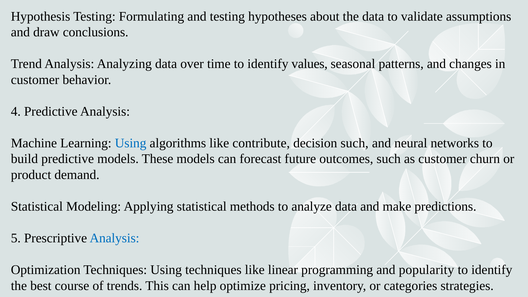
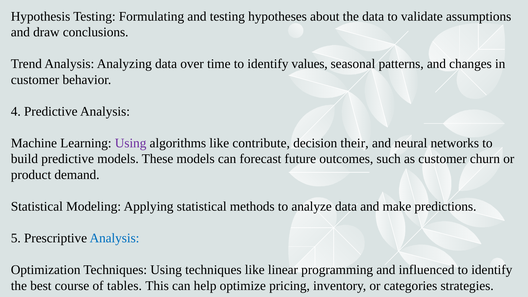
Using colour: blue -> purple (131, 143)
decision such: such -> their (355, 143)
popularity: popularity -> influenced (427, 270)
trends: trends -> tables (125, 286)
